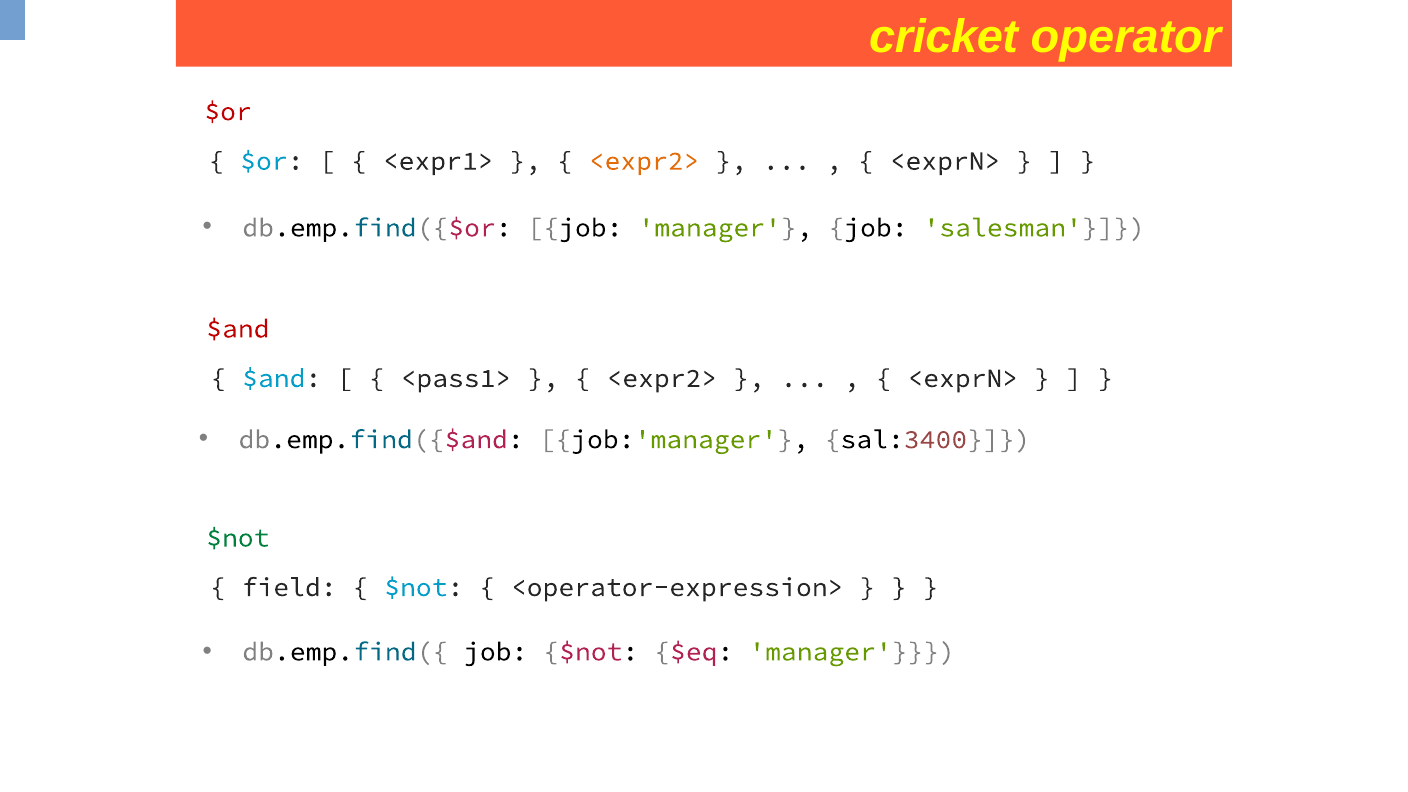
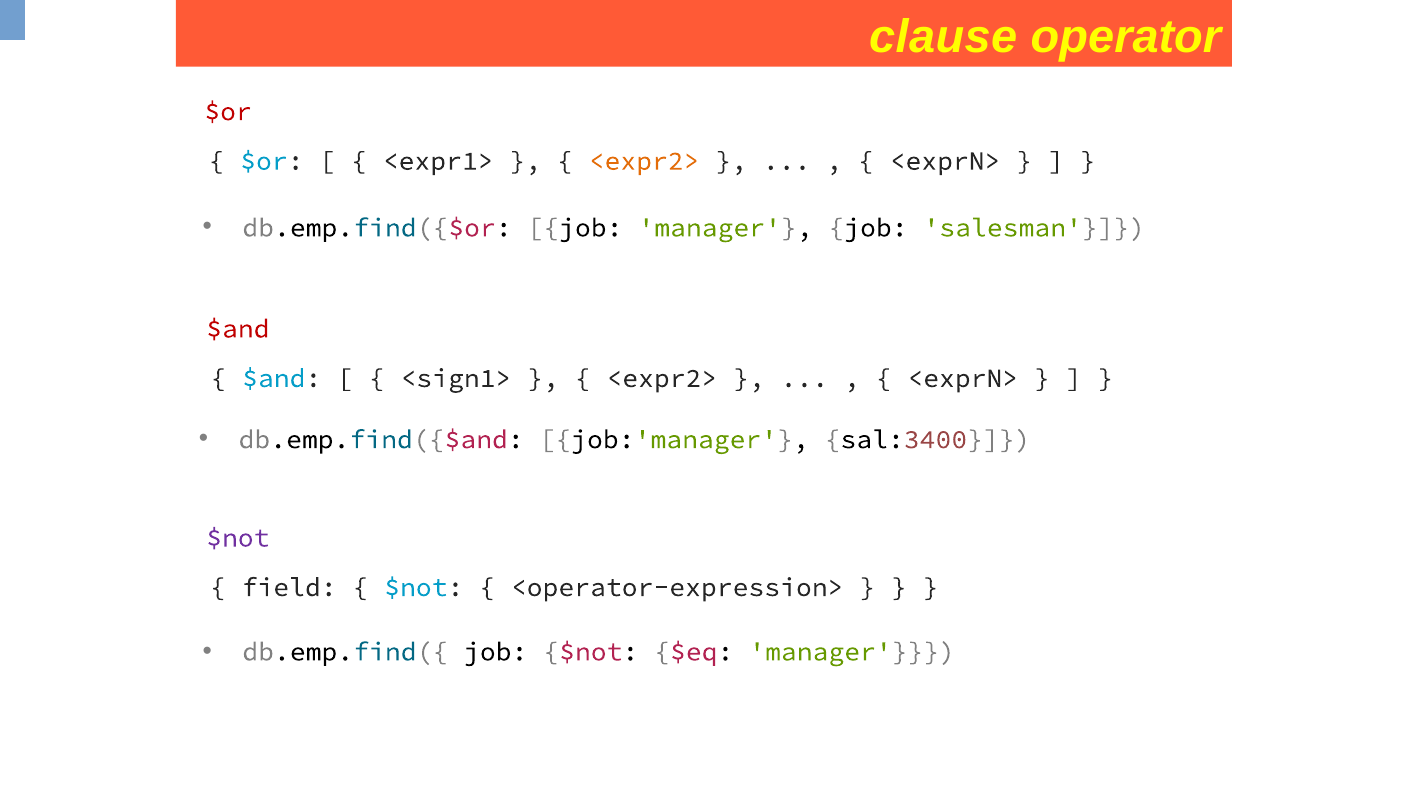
cricket: cricket -> clause (943, 37)
<pass1>: <pass1> -> <sign1> (456, 378)
$not colour: green -> purple (238, 538)
